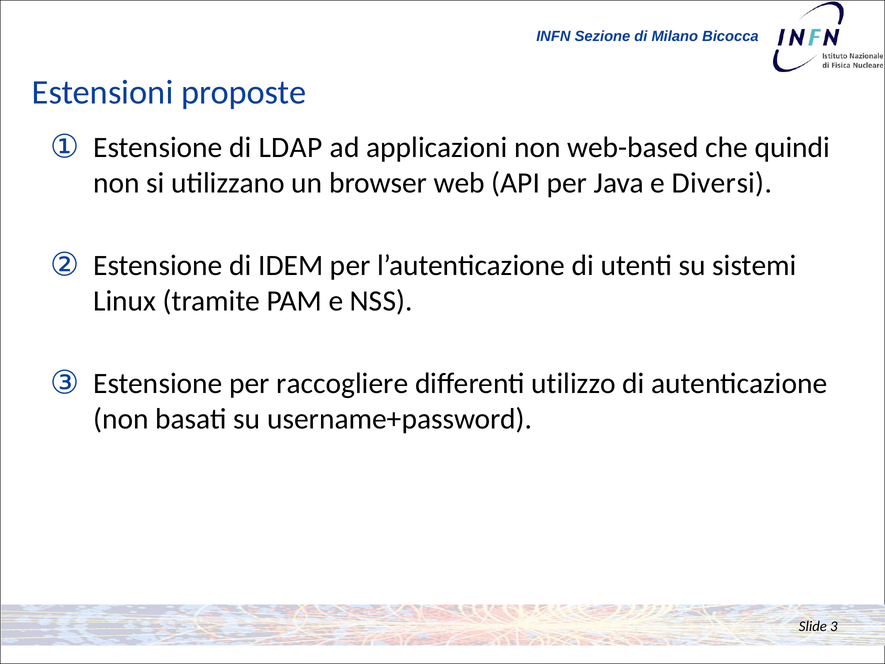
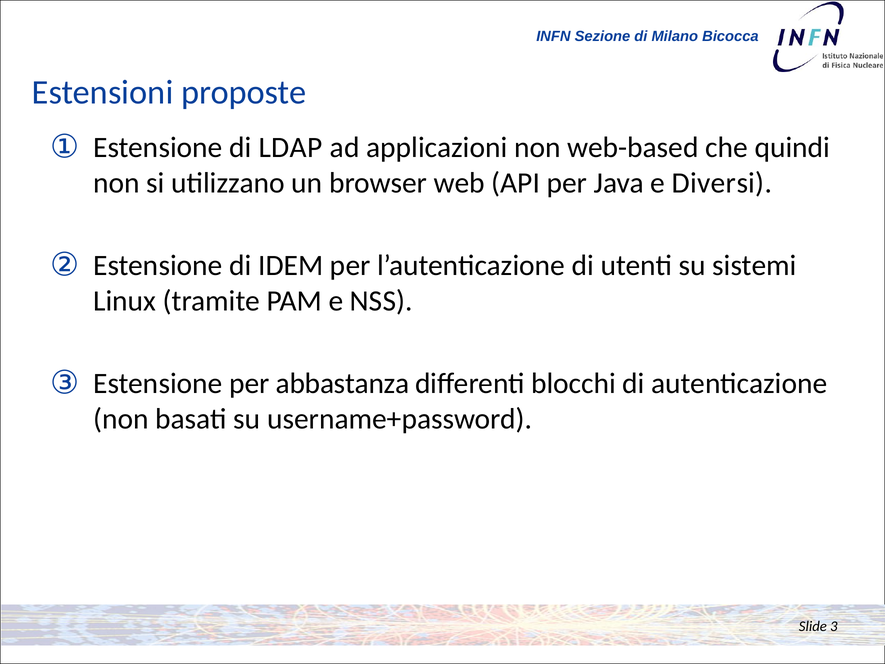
raccogliere: raccogliere -> abbastanza (343, 383)
utilizzo: utilizzo -> blocchi (574, 383)
